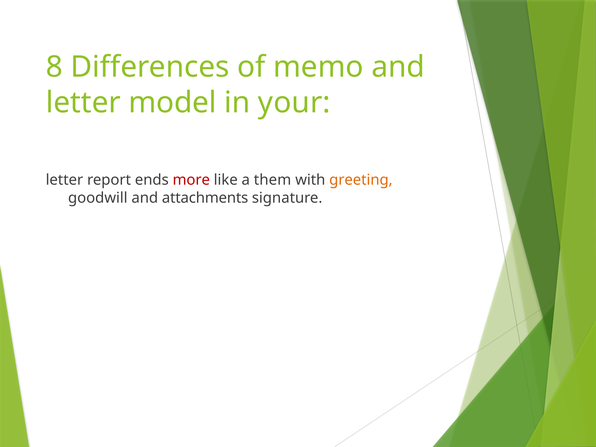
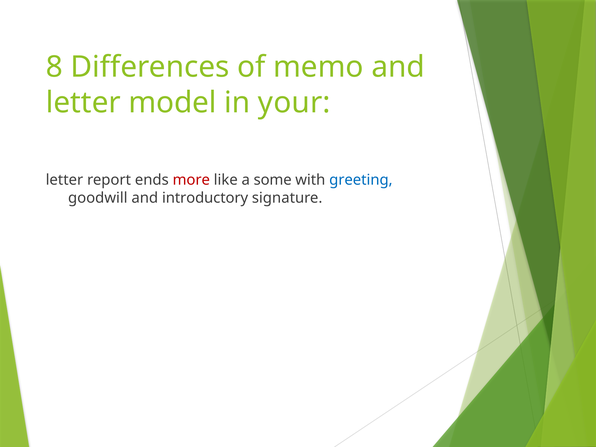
them: them -> some (273, 180)
greeting colour: orange -> blue (361, 180)
attachments: attachments -> introductory (205, 198)
